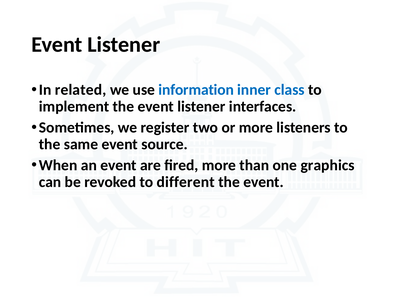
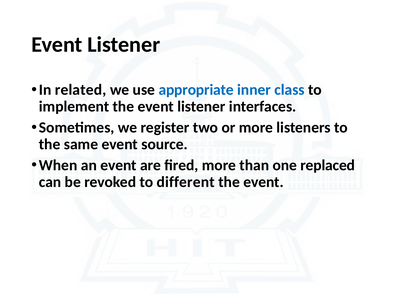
information: information -> appropriate (196, 90)
graphics: graphics -> replaced (328, 165)
